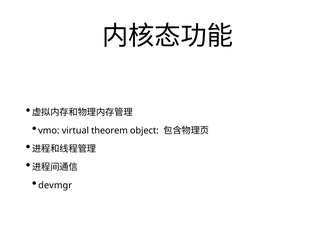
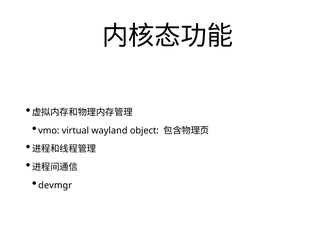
theorem: theorem -> wayland (109, 130)
